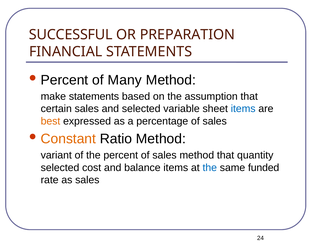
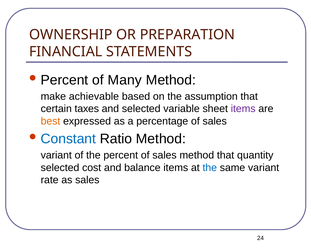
SUCCESSFUL: SUCCESSFUL -> OWNERSHIP (71, 35)
make statements: statements -> achievable (94, 96)
certain sales: sales -> taxes (87, 109)
items colour: blue -> purple (243, 109)
Constant colour: orange -> blue (68, 139)
same funded: funded -> variant (264, 167)
